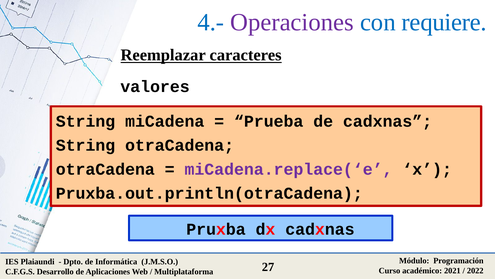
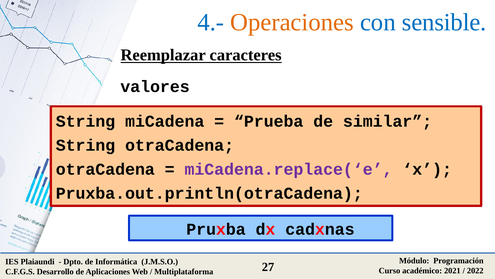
Operaciones colour: purple -> orange (292, 22)
requiere: requiere -> sensible (444, 22)
de cadxnas: cadxnas -> similar (388, 121)
